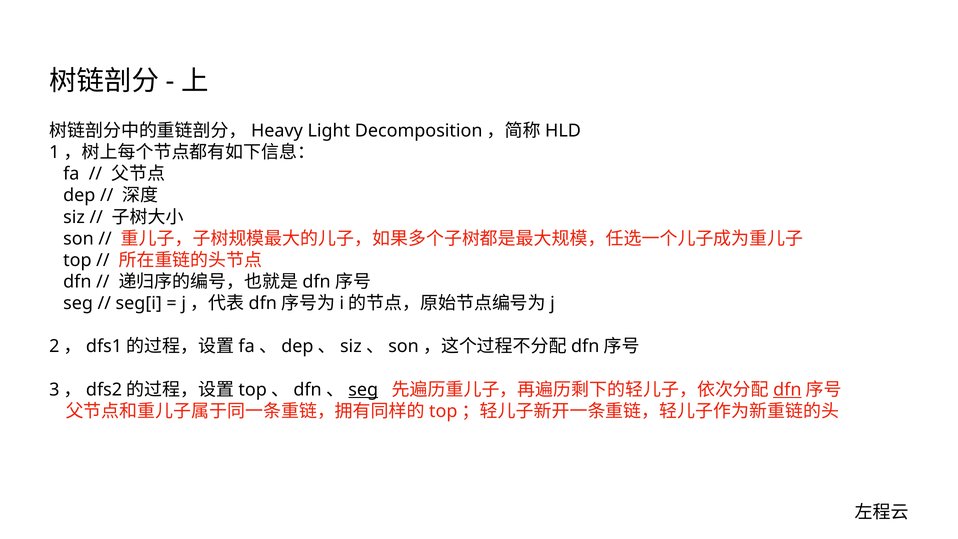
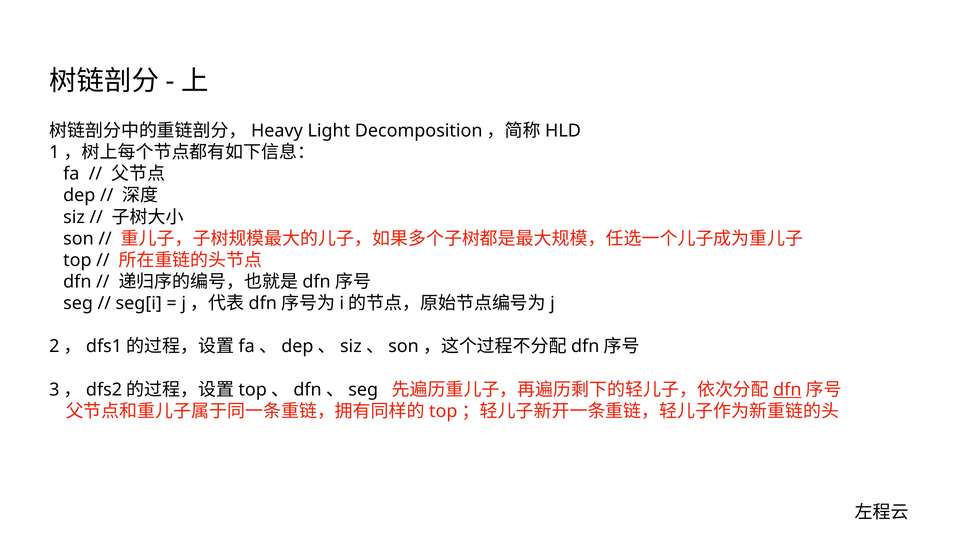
seg underline: present -> none (363, 389)
